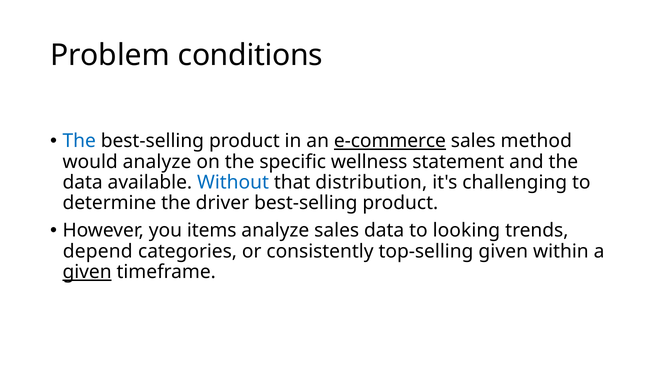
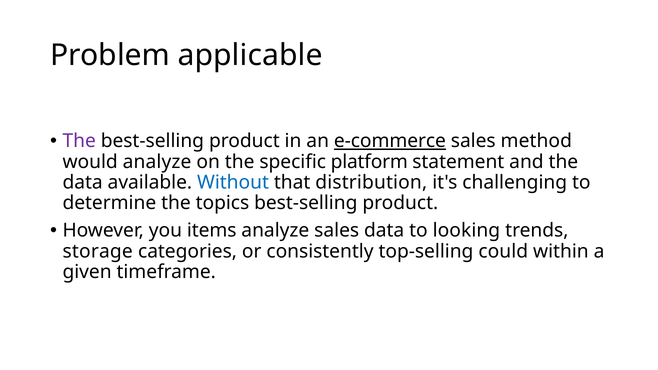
conditions: conditions -> applicable (250, 55)
The colour: blue -> purple (79, 141)
wellness: wellness -> platform (369, 162)
driver: driver -> topics (222, 203)
depend: depend -> storage (98, 251)
top-selling given: given -> could (503, 251)
given underline: present -> none (87, 272)
